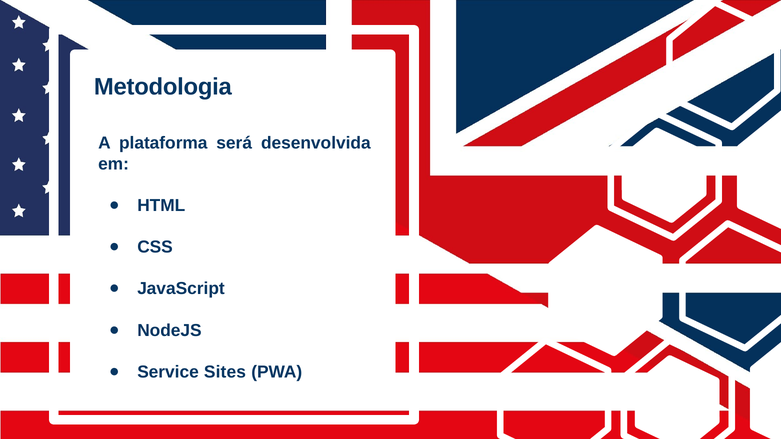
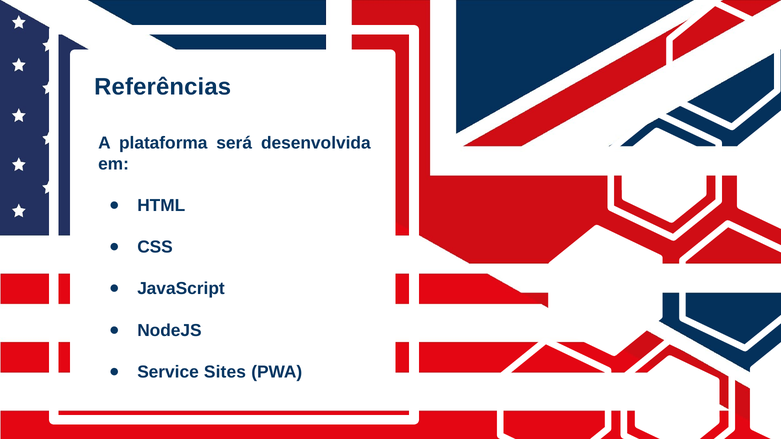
Metodologia: Metodologia -> Referências (163, 87)
